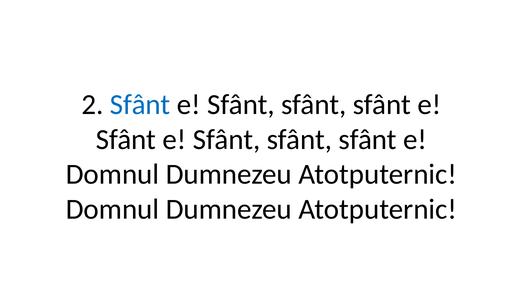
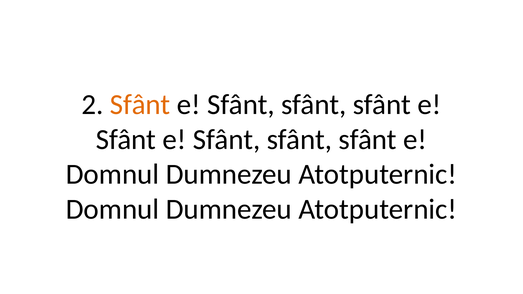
Sfânt colour: blue -> orange (140, 105)
